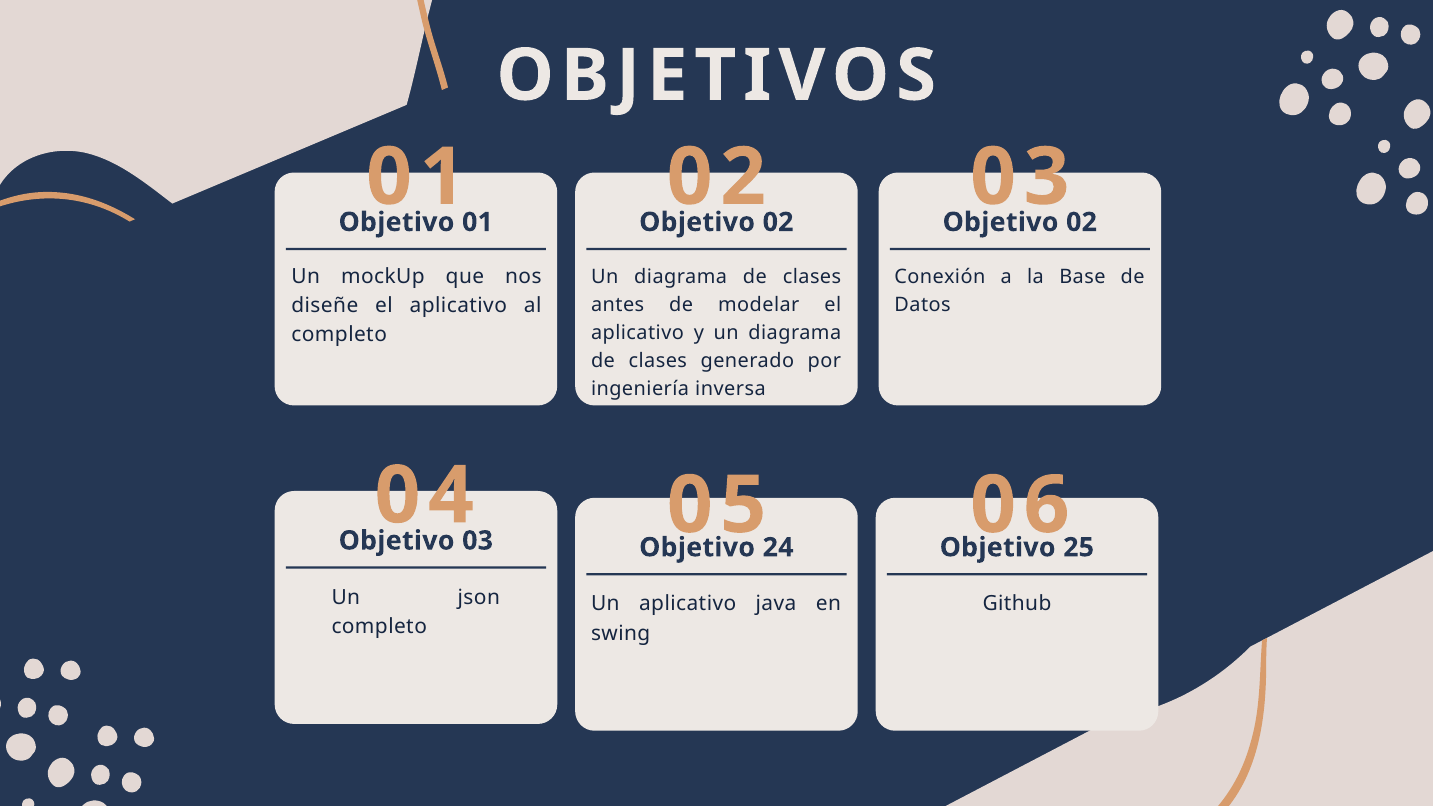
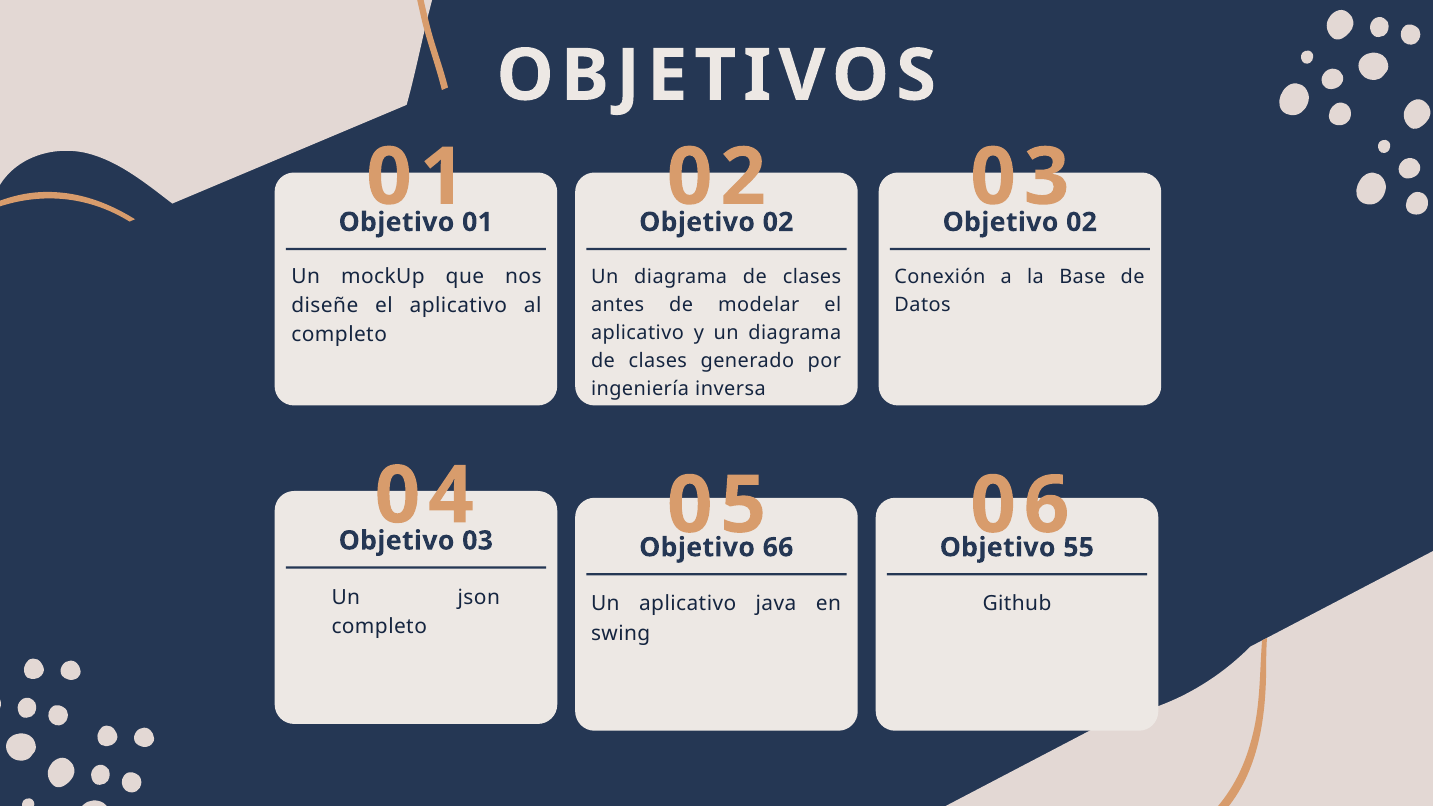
24: 24 -> 66 (778, 548)
25: 25 -> 55 (1079, 548)
